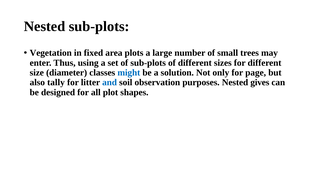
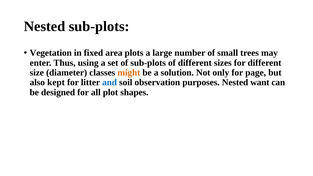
might colour: blue -> orange (129, 73)
tally: tally -> kept (56, 83)
gives: gives -> want (260, 83)
